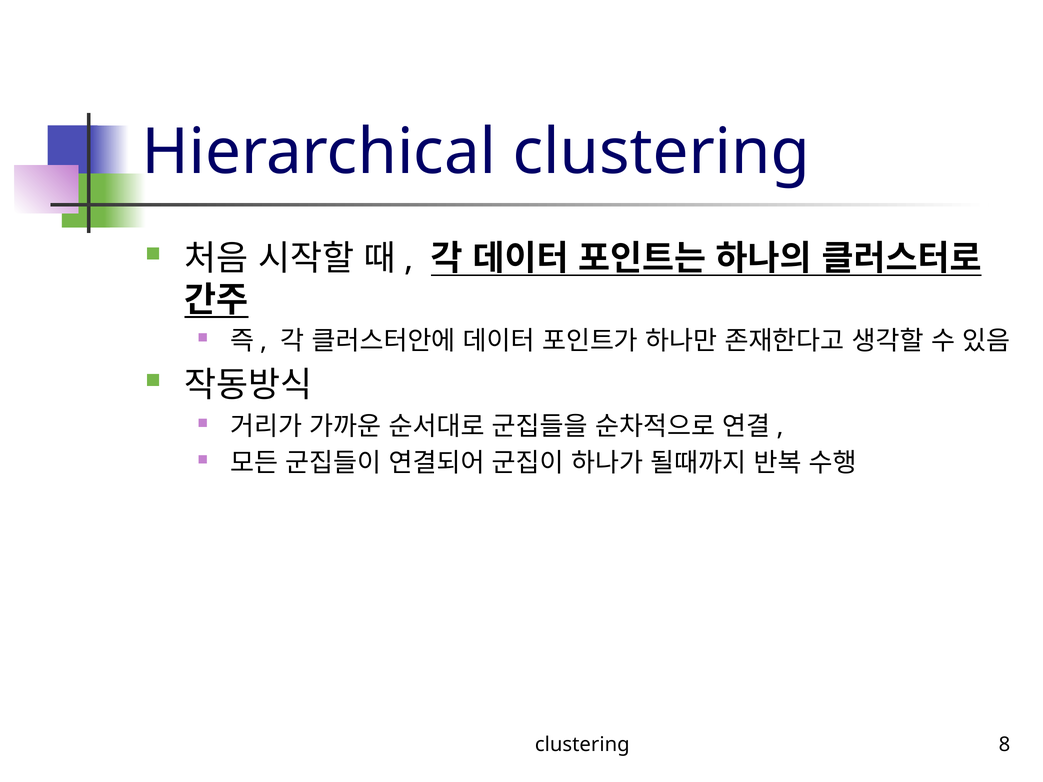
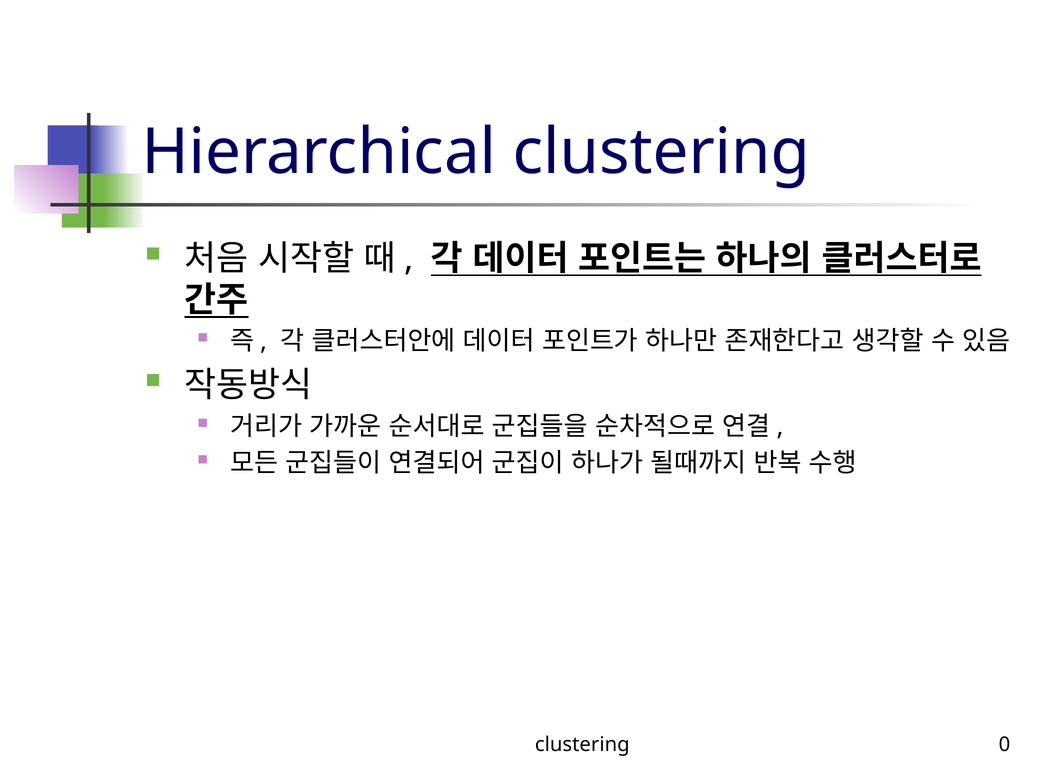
8: 8 -> 0 (1004, 745)
